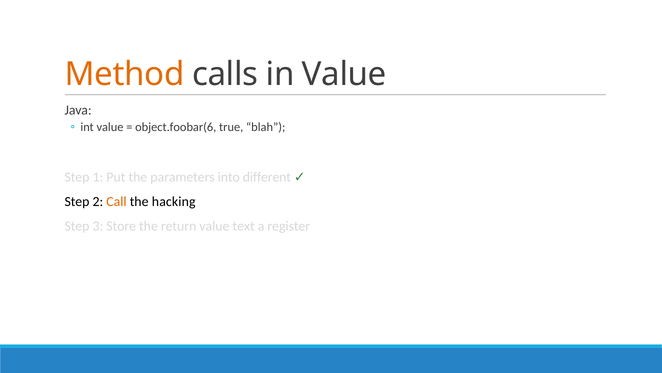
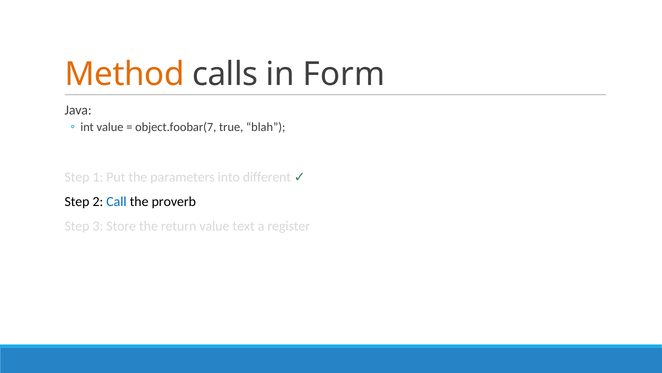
in Value: Value -> Form (344, 74)
object.foobar(6: object.foobar(6 -> object.foobar(7 (176, 127)
Call colour: orange -> blue (116, 201)
hacking: hacking -> proverb (174, 201)
